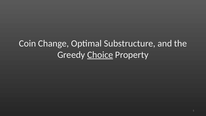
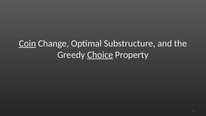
Coin underline: none -> present (27, 43)
